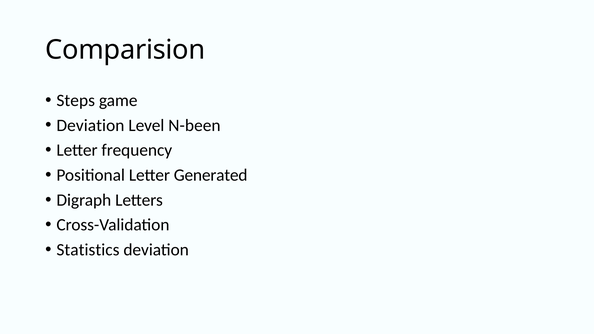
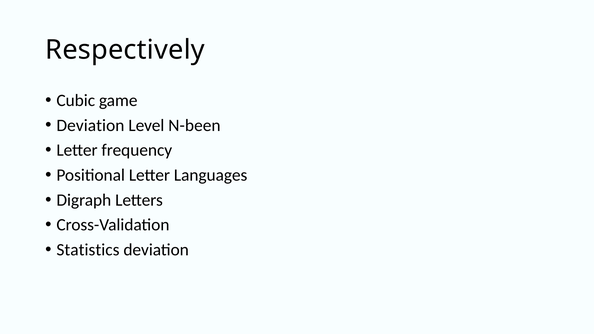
Comparision: Comparision -> Respectively (125, 50)
Steps: Steps -> Cubic (76, 100)
Generated: Generated -> Languages (211, 175)
